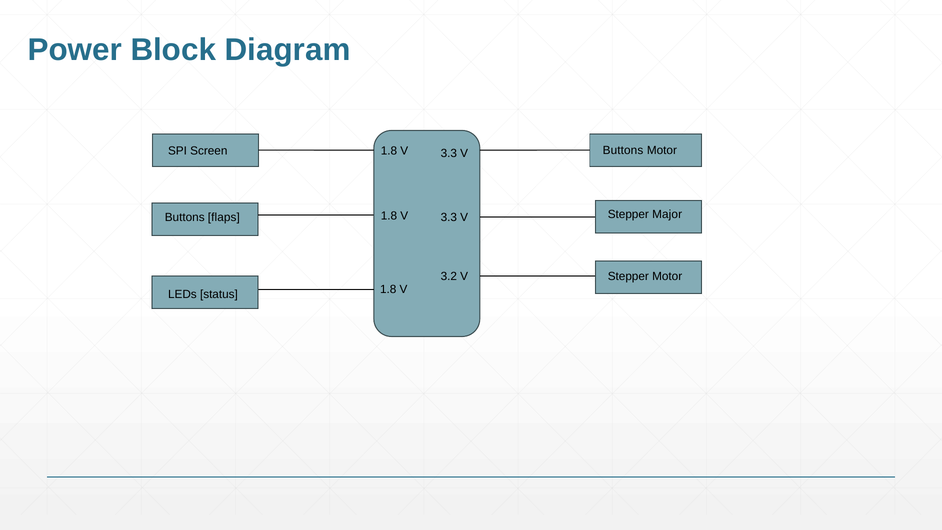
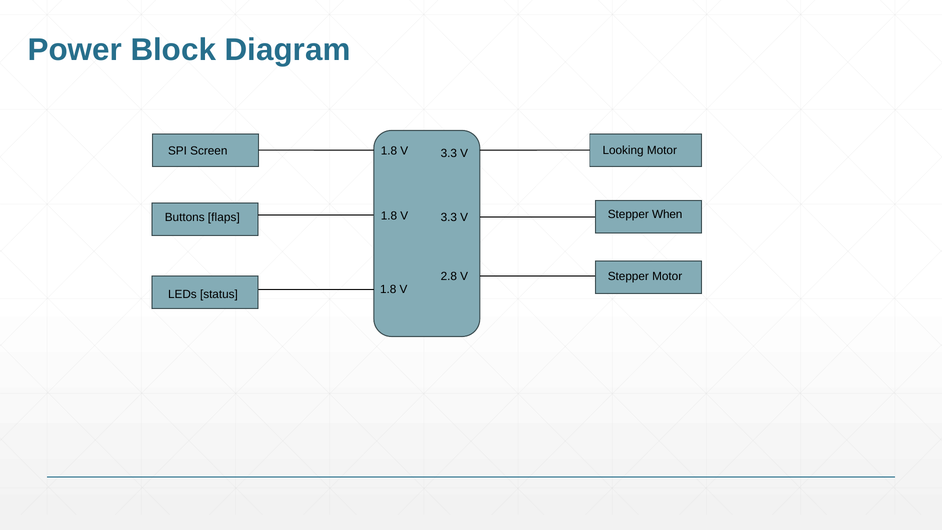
Screen Buttons: Buttons -> Looking (623, 150)
Major: Major -> When (667, 214)
3.2: 3.2 -> 2.8 (449, 276)
